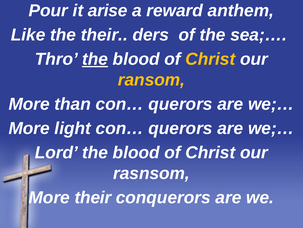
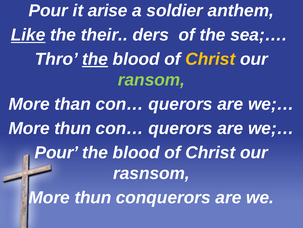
reward: reward -> soldier (175, 11)
Like underline: none -> present (28, 35)
ransom colour: yellow -> light green (151, 80)
light: light -> thun (73, 128)
Lord: Lord -> Pour (56, 152)
their: their -> thun (93, 197)
